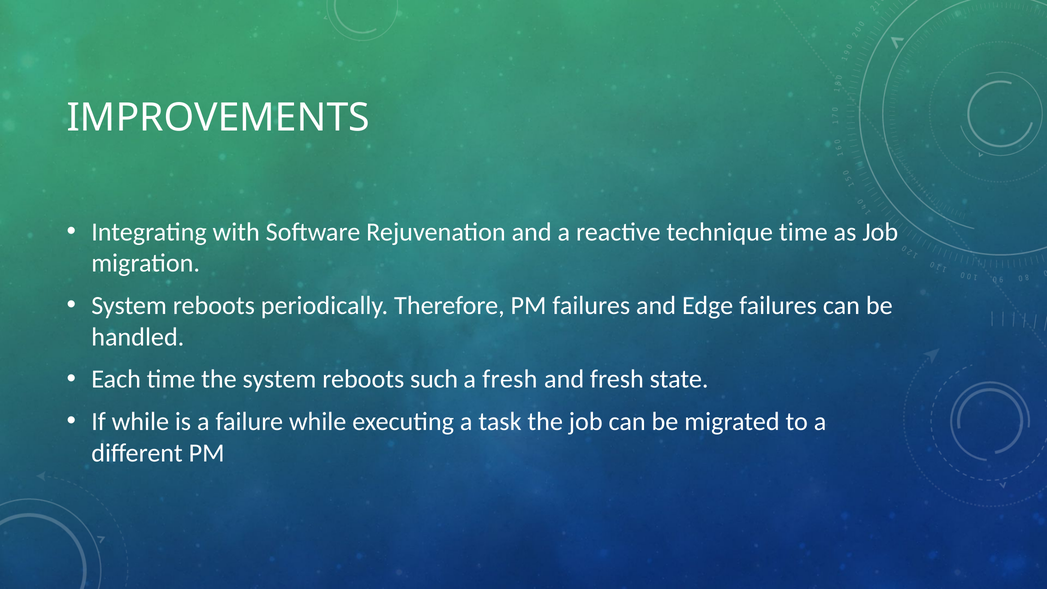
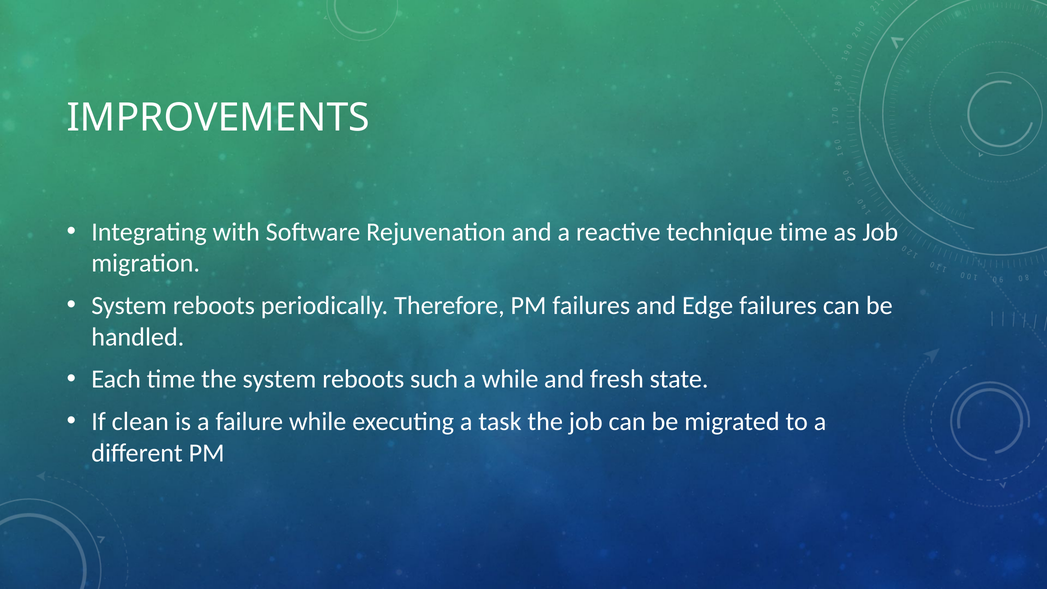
a fresh: fresh -> while (510, 379)
If while: while -> clean (140, 422)
